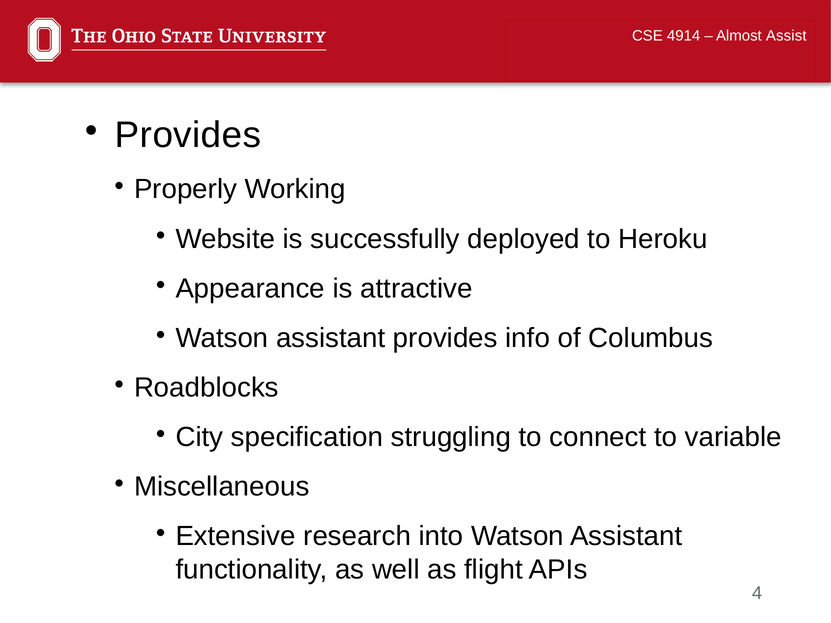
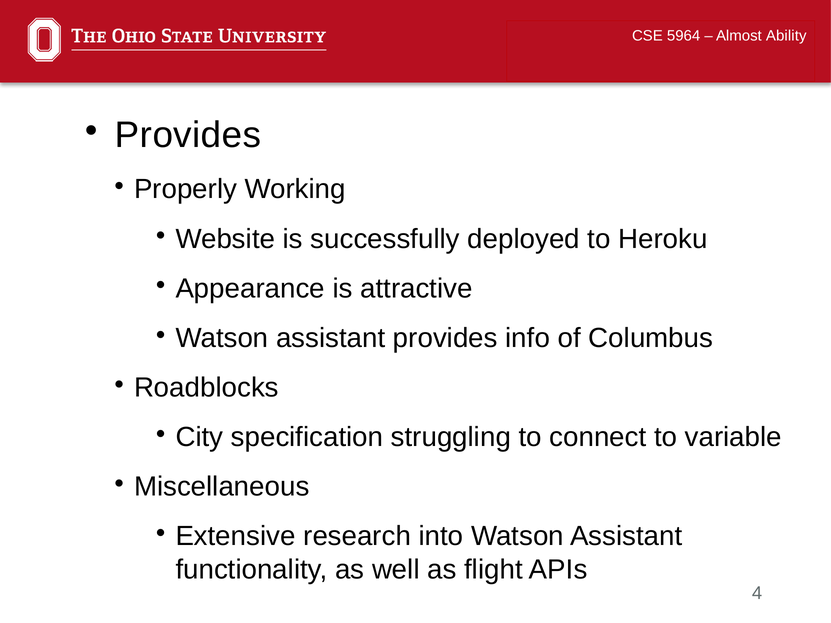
4914: 4914 -> 5964 (684, 36)
Assist: Assist -> Ability (786, 36)
